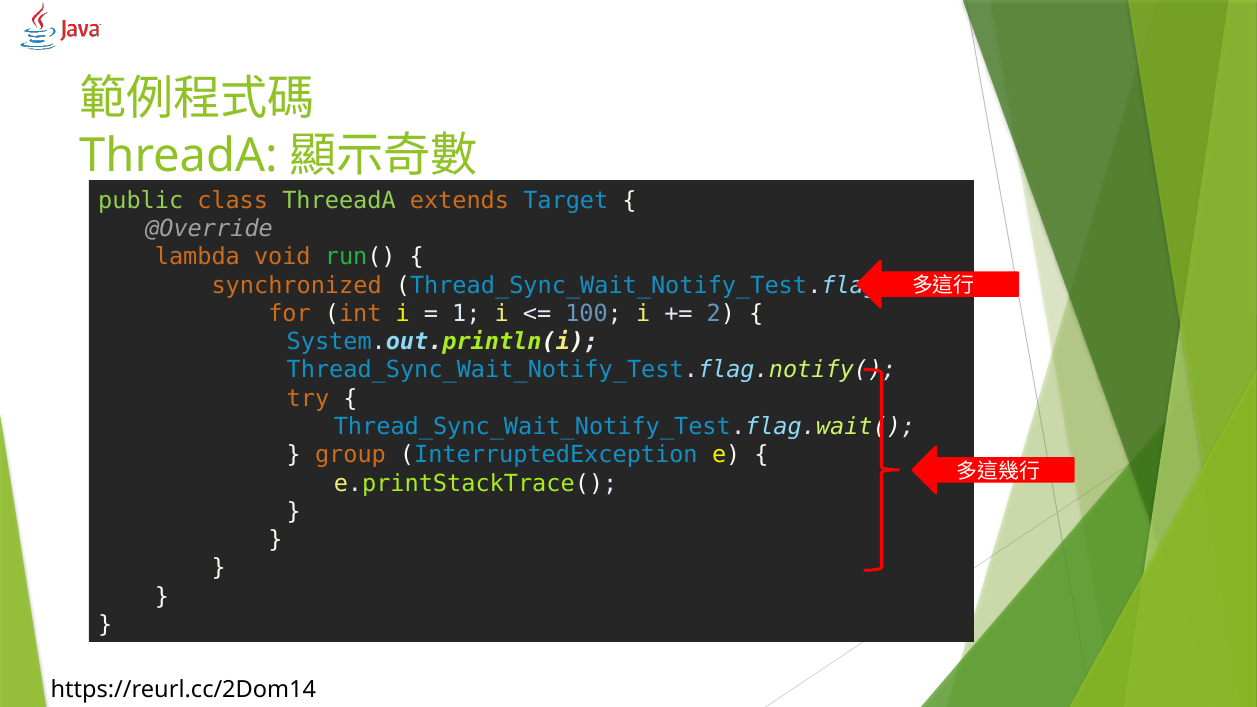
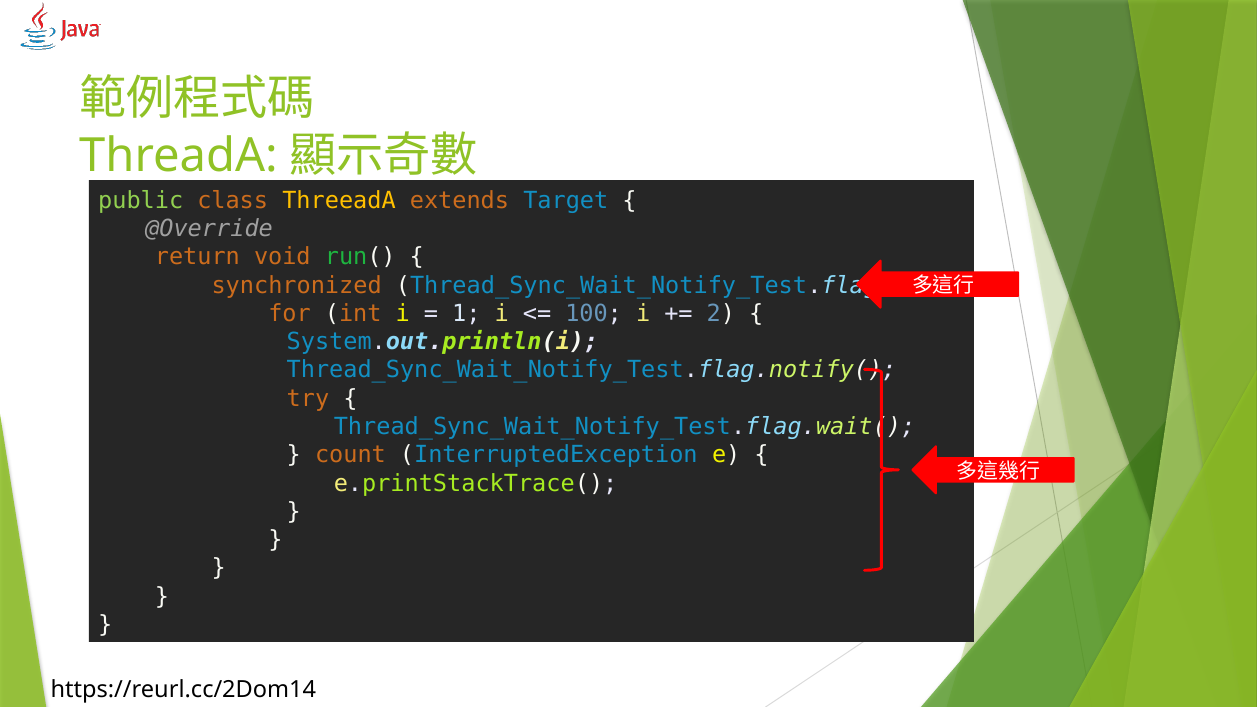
ThreeadA colour: light green -> yellow (339, 200)
lambda: lambda -> return (197, 257)
group: group -> count (350, 455)
